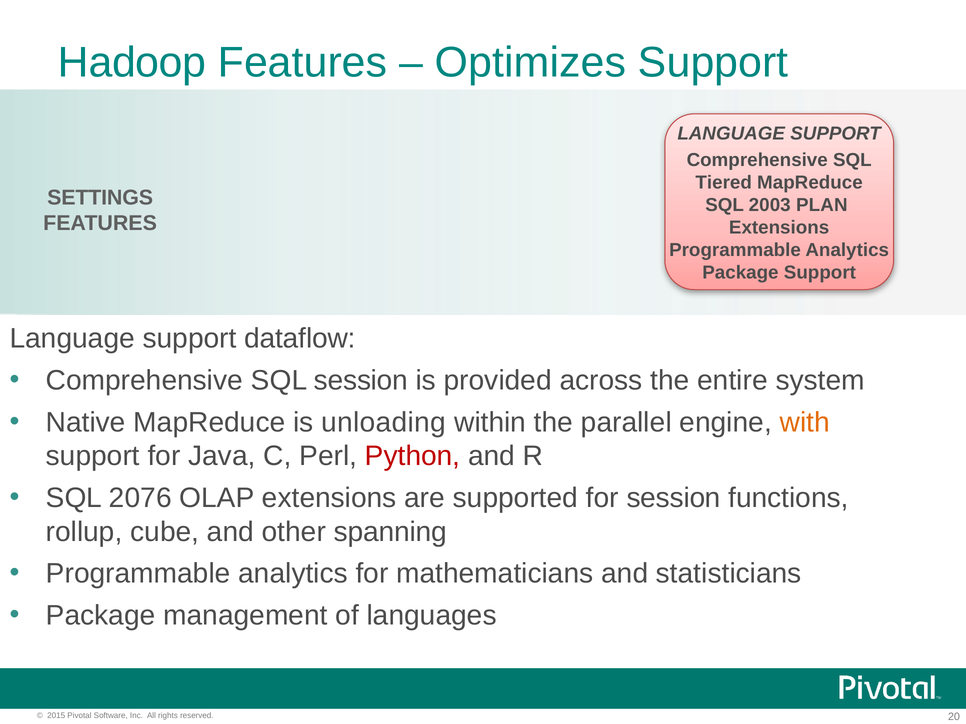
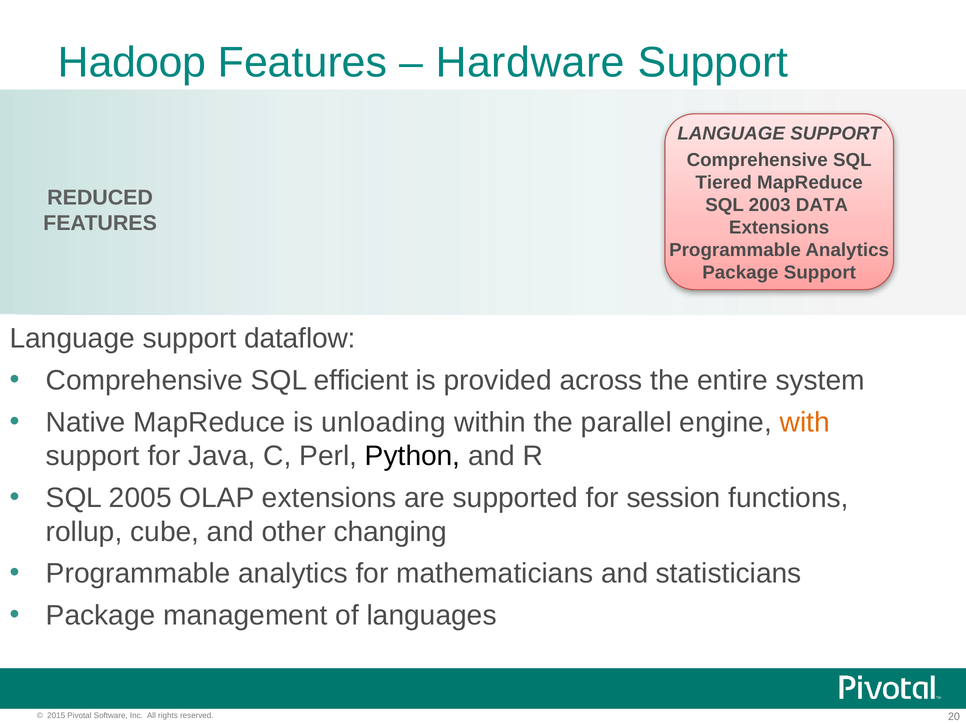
Optimizes: Optimizes -> Hardware (530, 63)
SETTINGS: SETTINGS -> REDUCED (100, 198)
PLAN: PLAN -> DATA (822, 205)
SQL session: session -> efficient (361, 381)
Python colour: red -> black (413, 456)
2076: 2076 -> 2005 (140, 498)
spanning: spanning -> changing (390, 532)
